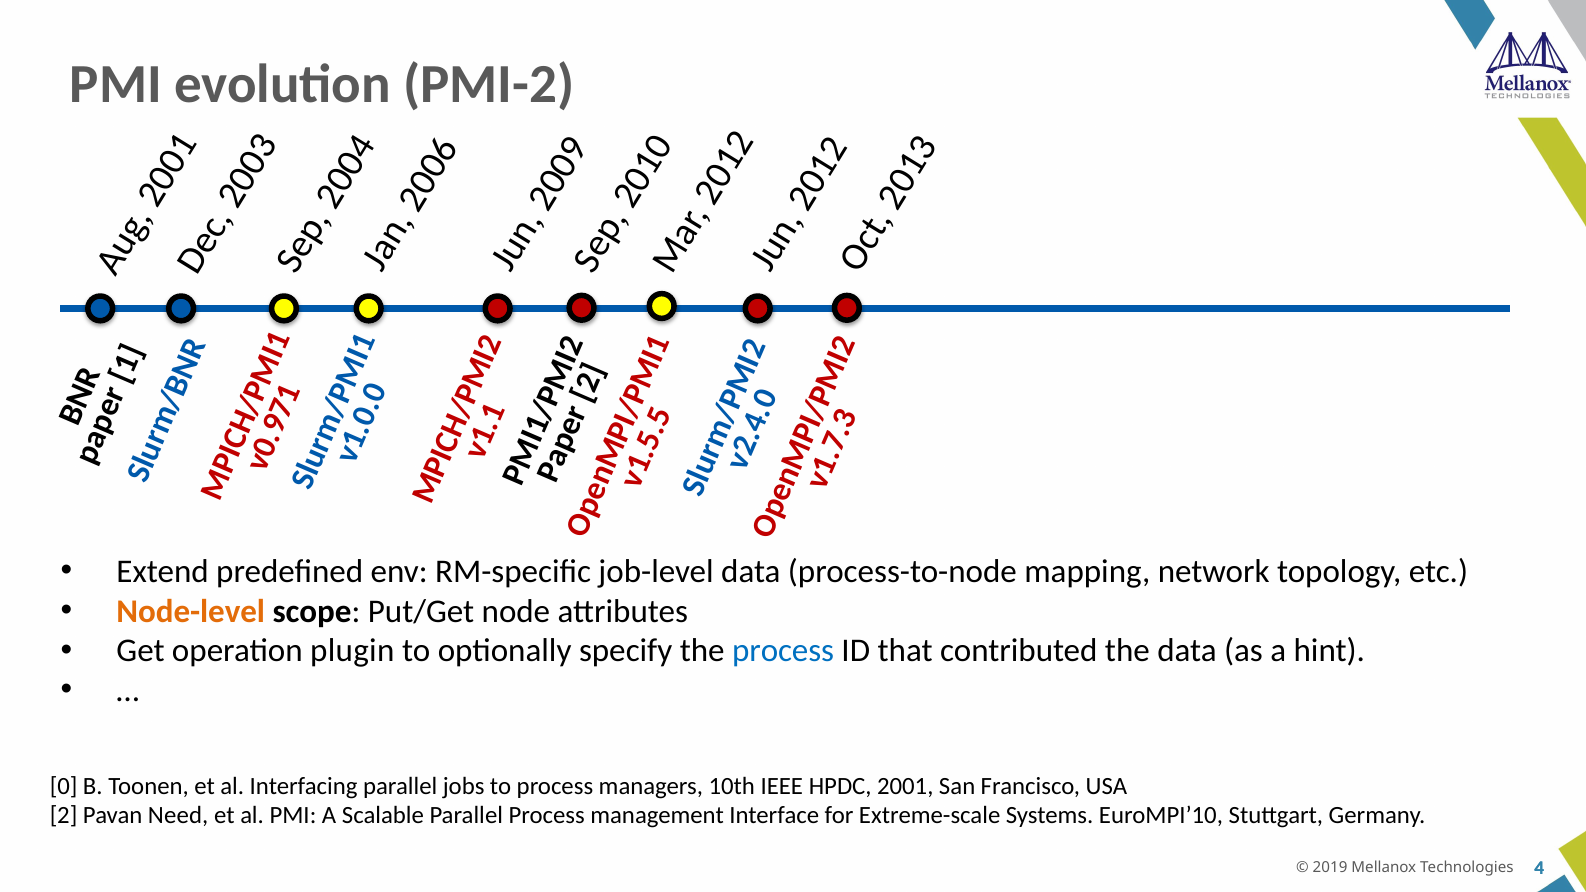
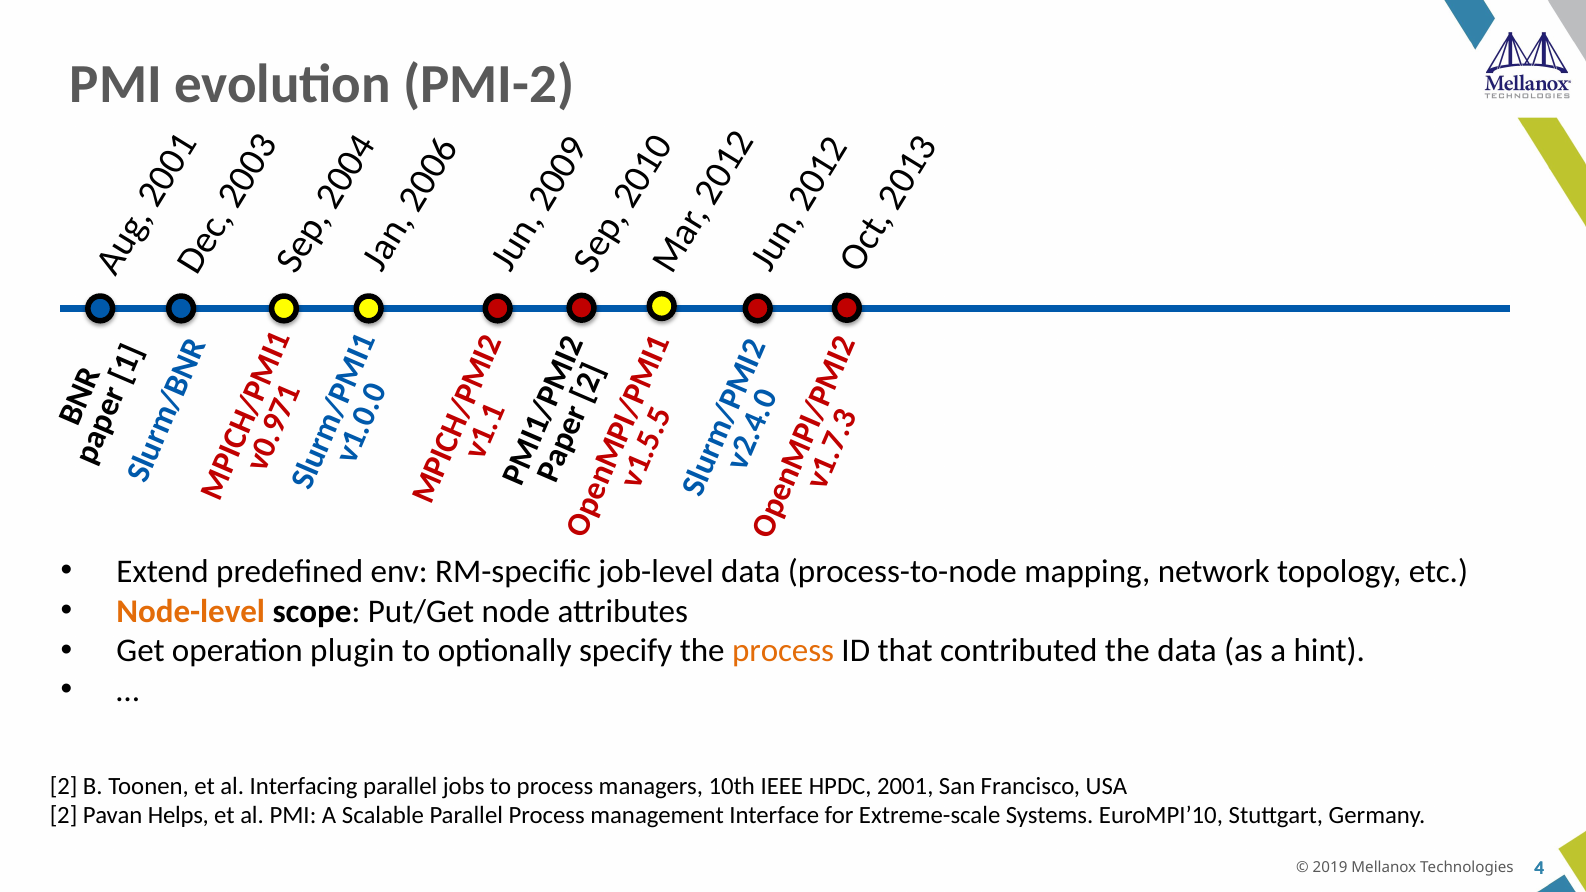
process colour: blue -> orange (783, 651)
0: 0 -> 2 (64, 786)
Need: Need -> Helps (178, 816)
